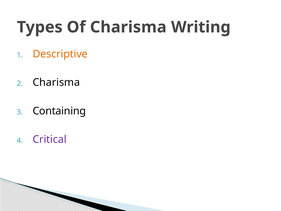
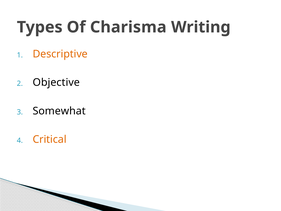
Charisma: Charisma -> Objective (56, 82)
Containing: Containing -> Somewhat (59, 111)
Critical colour: purple -> orange (50, 139)
